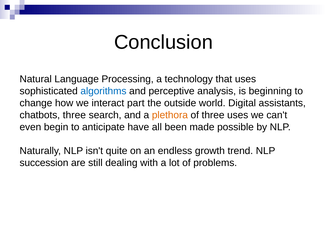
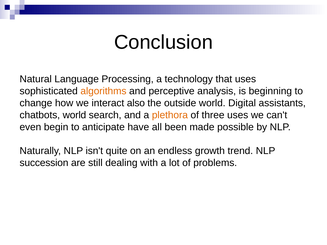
algorithms colour: blue -> orange (103, 91)
part: part -> also (136, 103)
chatbots three: three -> world (74, 115)
